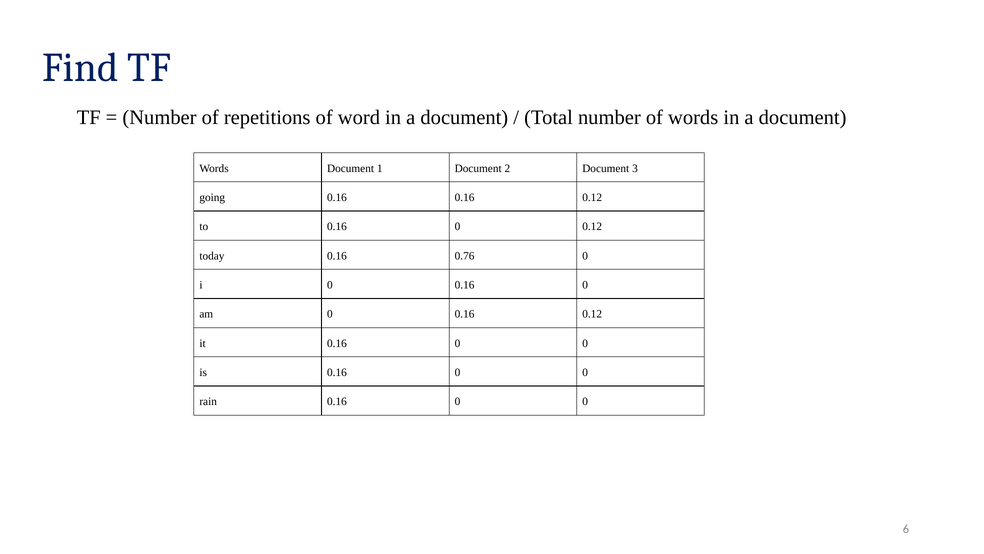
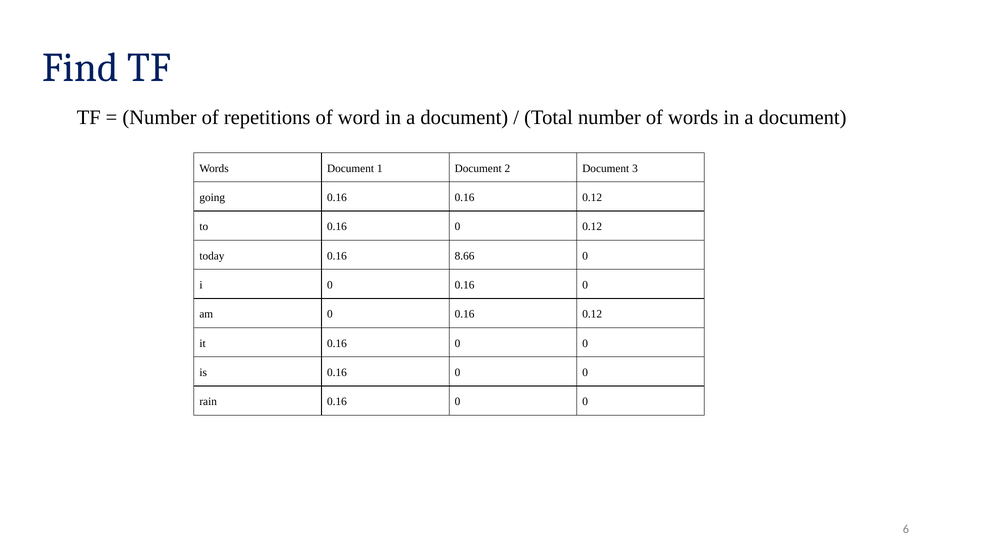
0.76: 0.76 -> 8.66 (465, 256)
